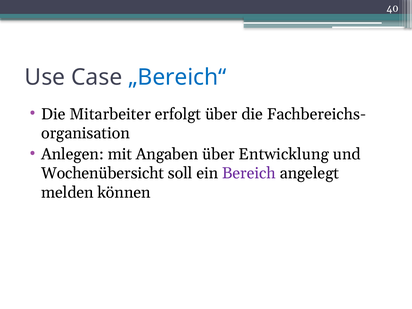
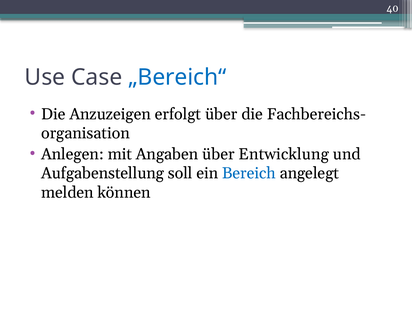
Mitarbeiter: Mitarbeiter -> Anzuzeigen (110, 114)
Wochenübersicht: Wochenübersicht -> Aufgabenstellung (103, 173)
Bereich colour: purple -> blue (249, 173)
